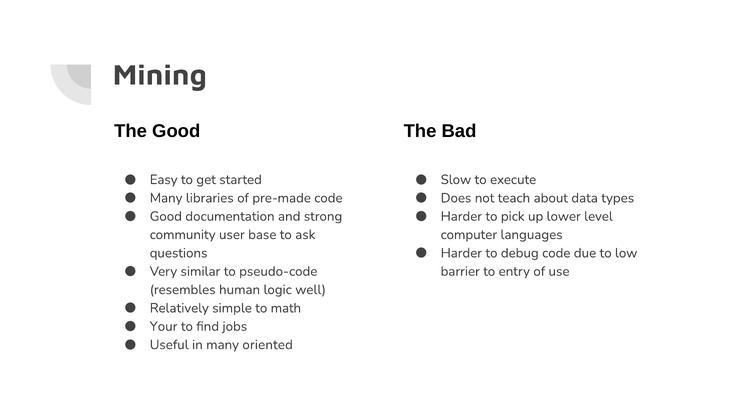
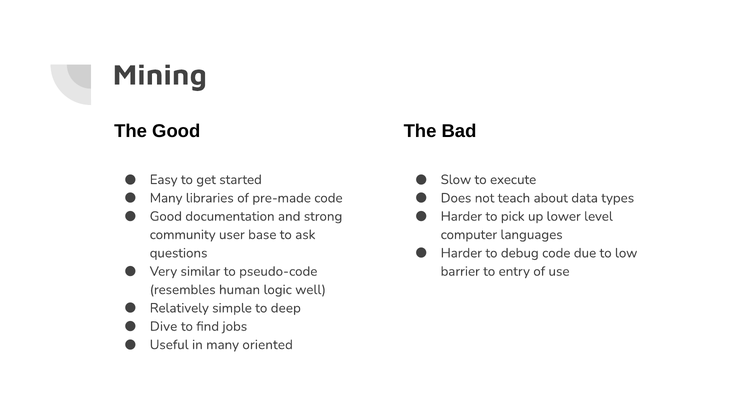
math: math -> deep (286, 308)
Your: Your -> Dive (164, 326)
